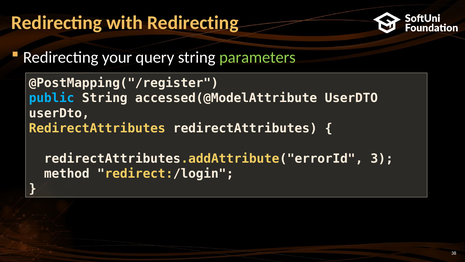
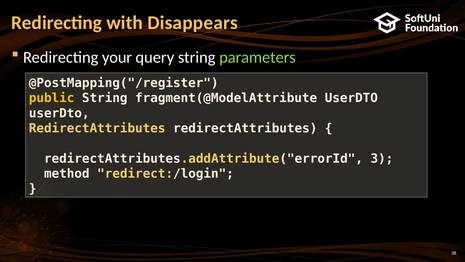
with Redirecting: Redirecting -> Disappears (193, 23)
public colour: light blue -> yellow (52, 98)
accessed(@ModelAttribute: accessed(@ModelAttribute -> fragment(@ModelAttribute (226, 98)
